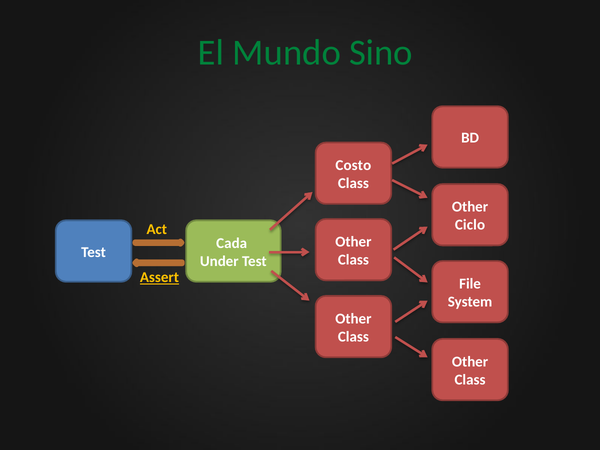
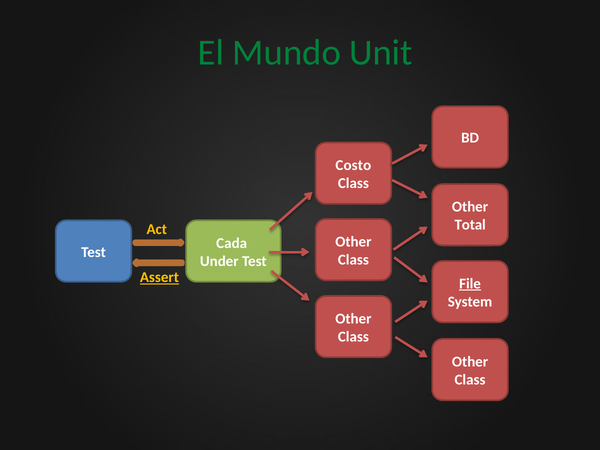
Sino: Sino -> Unit (381, 52)
Ciclo: Ciclo -> Total (470, 225)
File underline: none -> present (470, 284)
